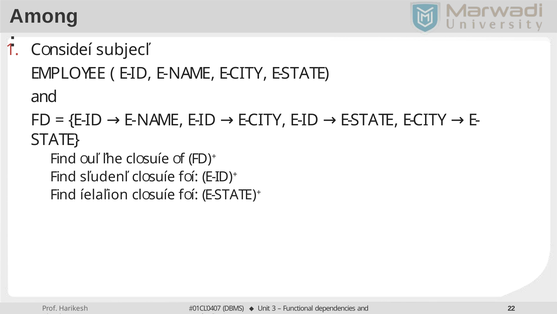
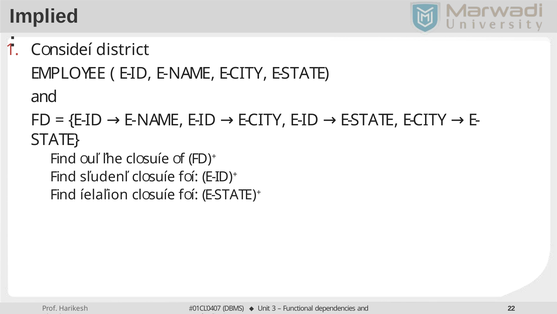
Among: Among -> Implied (44, 16)
subjecľ: subjecľ -> district (123, 50)
